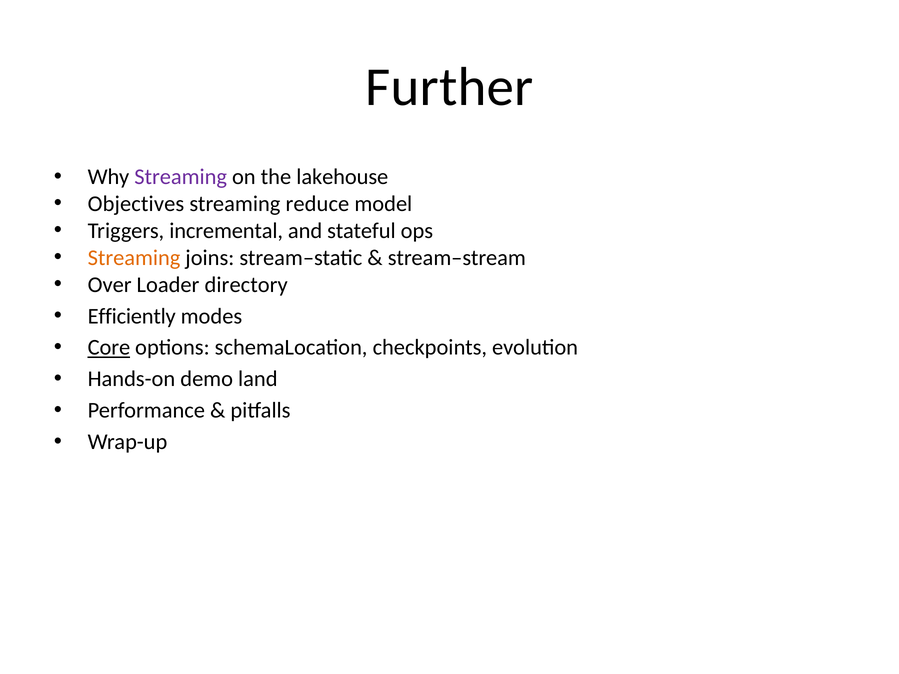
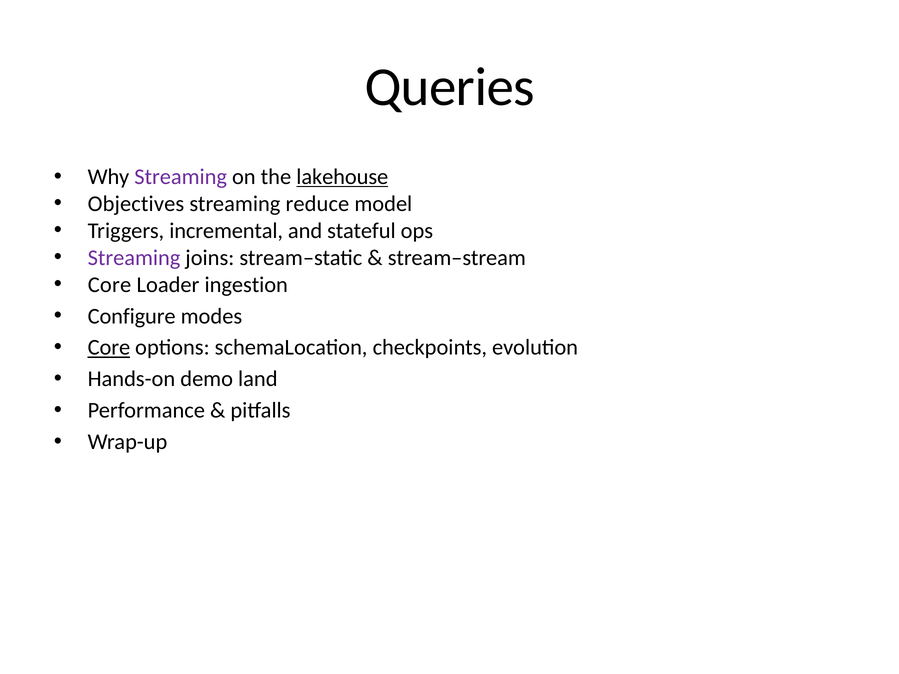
Further: Further -> Queries (450, 87)
lakehouse underline: none -> present (342, 177)
Streaming colour: orange -> purple (134, 258)
Over: Over -> Core (110, 285)
directory: directory -> ingestion (246, 285)
Efficiently: Efficiently -> Configure (132, 316)
